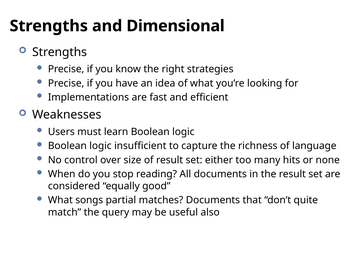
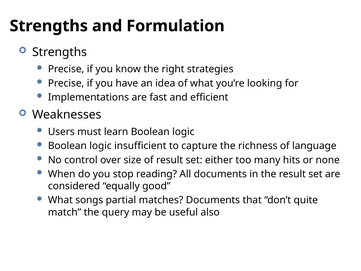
Dimensional: Dimensional -> Formulation (176, 26)
